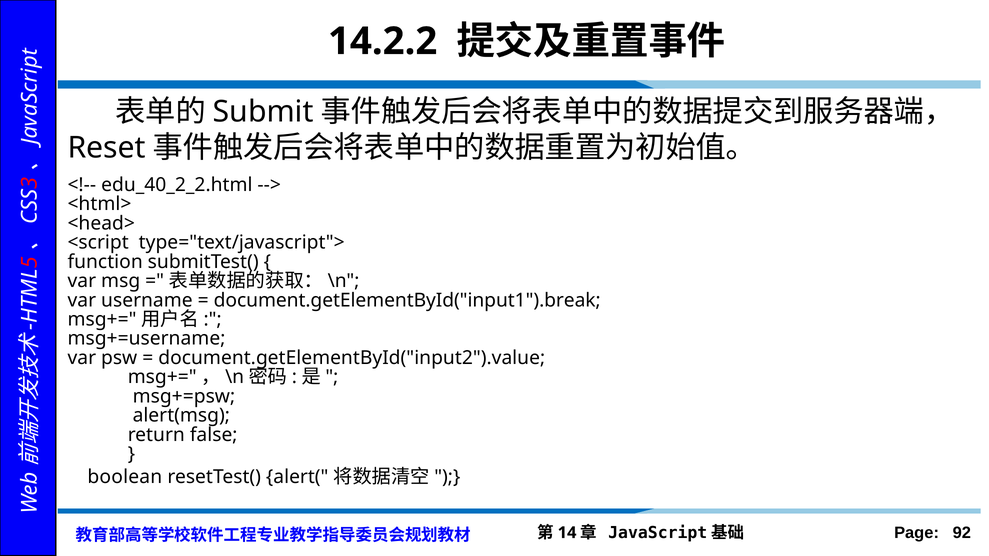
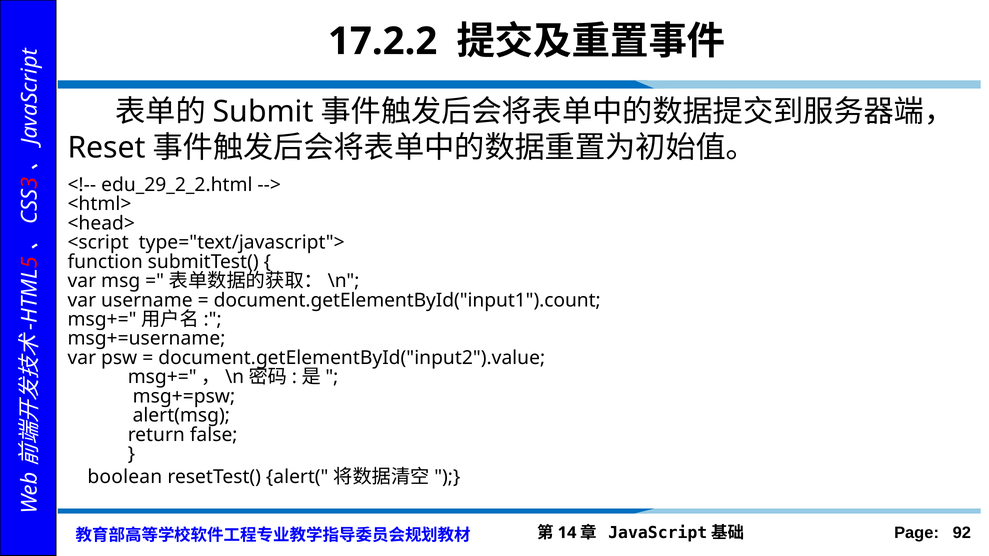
14.2.2: 14.2.2 -> 17.2.2 (383, 41)
edu_40_2_2.html: edu_40_2_2.html -> edu_29_2_2.html (177, 185)
document.getElementById("input1").break: document.getElementById("input1").break -> document.getElementById("input1").count (407, 300)
